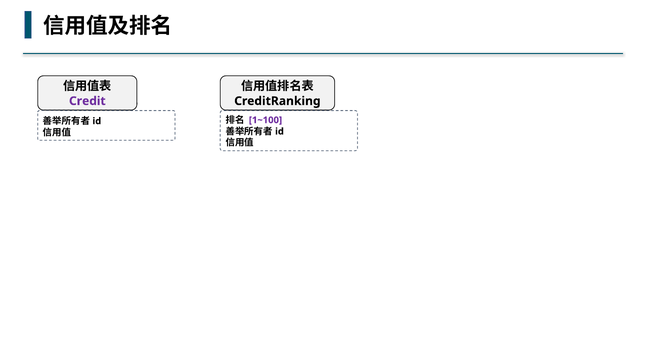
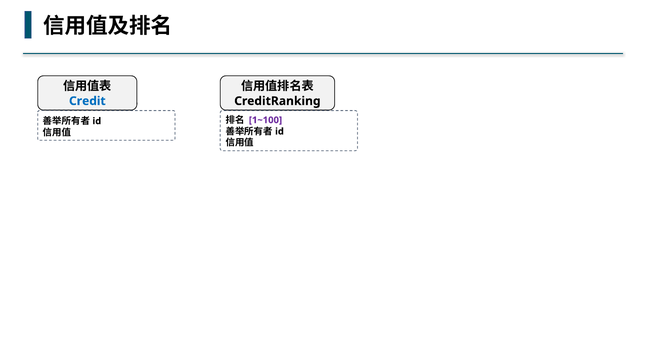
Credit colour: purple -> blue (87, 101)
